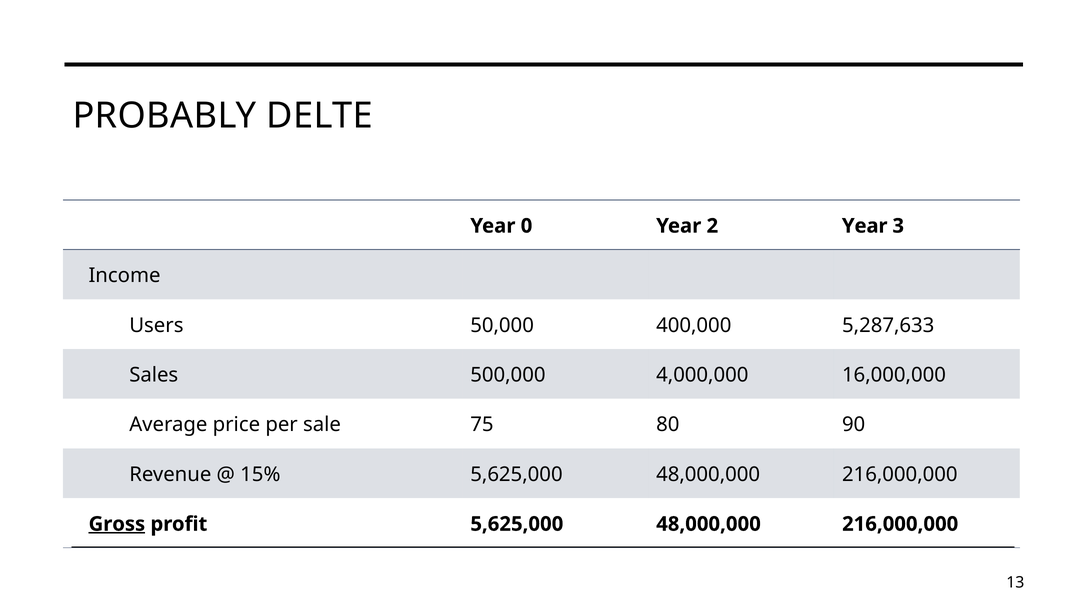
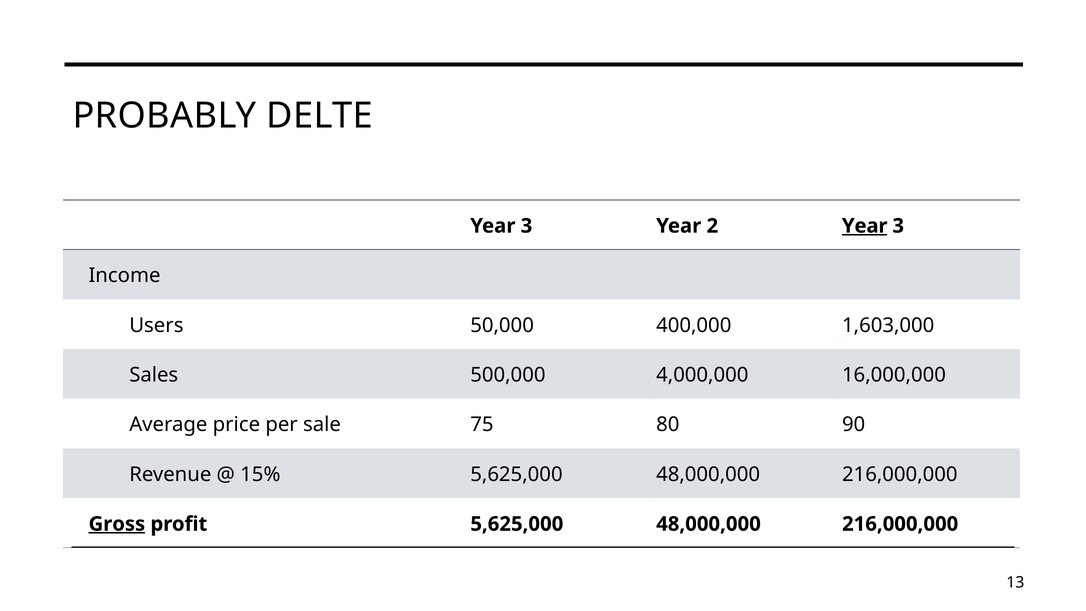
0: 0 -> 3 (527, 226)
Year underline: none -> present (865, 226)
5,287,633: 5,287,633 -> 1,603,000 (888, 325)
